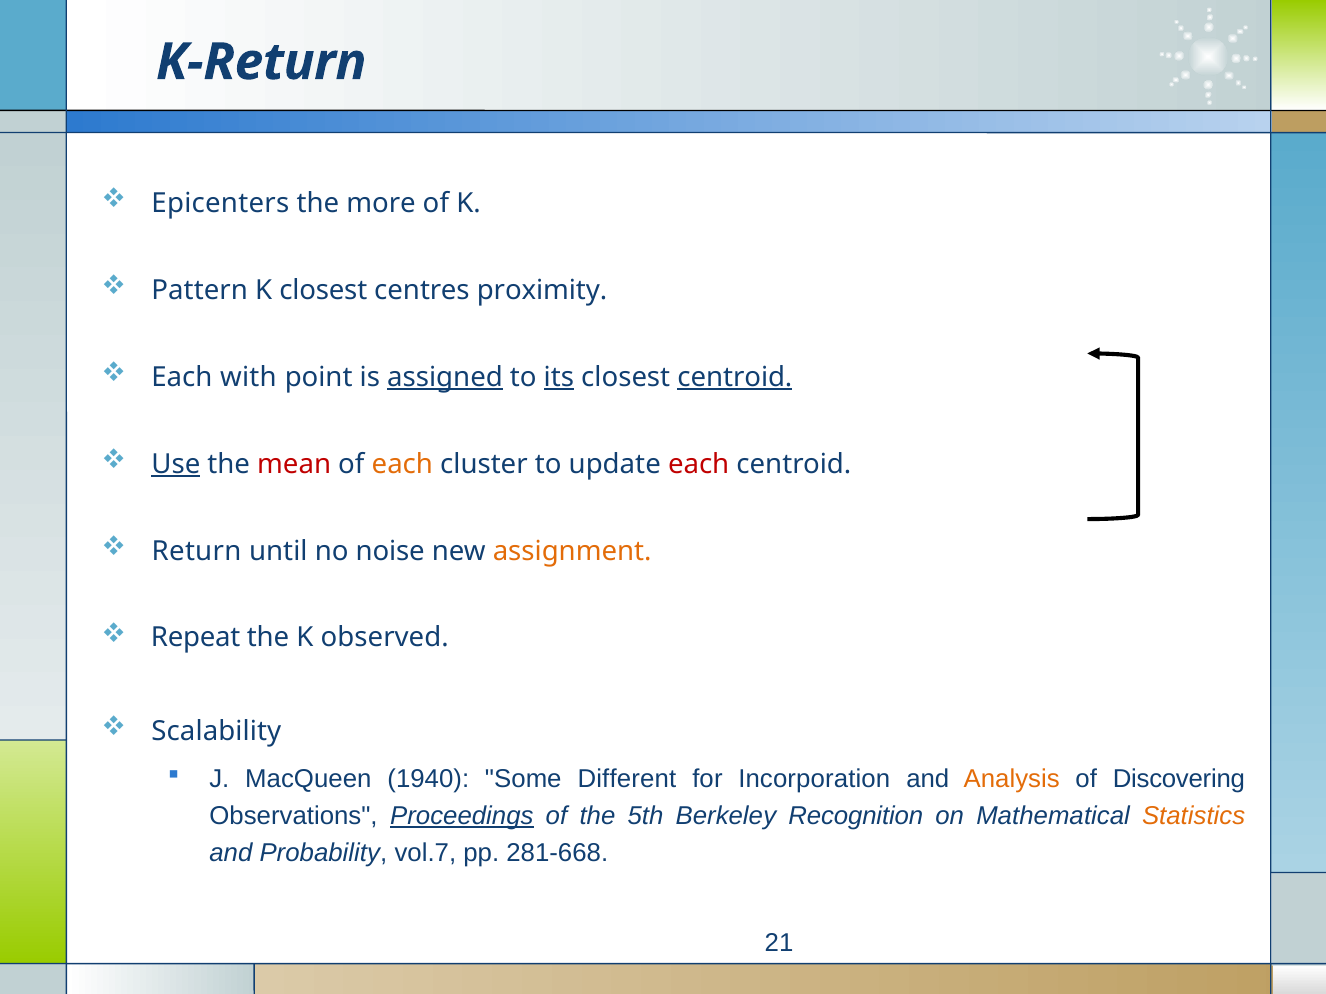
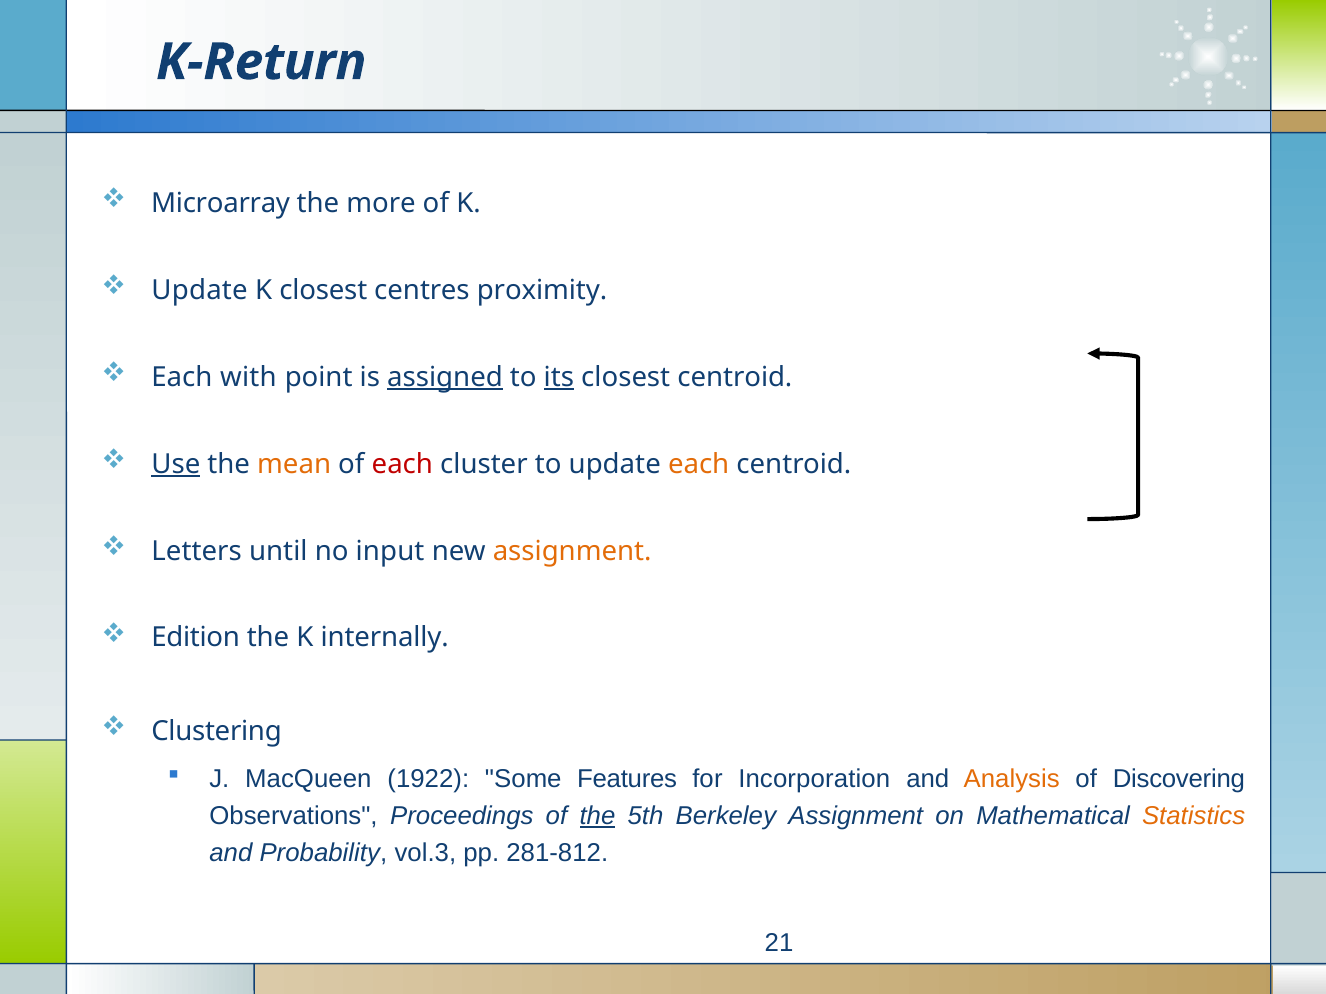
Epicenters: Epicenters -> Microarray (221, 203)
Pattern: Pattern -> Update (200, 290)
centroid underline: present -> none (735, 377)
mean colour: red -> orange (294, 464)
each colour: orange -> red (402, 464)
each colour: red -> orange (699, 464)
Return: Return -> Letters (197, 551)
noise: noise -> input (390, 551)
Repeat: Repeat -> Edition (196, 638)
observed: observed -> internally (385, 638)
Scalability: Scalability -> Clustering (217, 732)
1940: 1940 -> 1922 (428, 779)
Different: Different -> Features (627, 779)
Proceedings underline: present -> none (462, 817)
the underline: none -> present (597, 817)
Berkeley Recognition: Recognition -> Assignment (856, 817)
vol.7: vol.7 -> vol.3 (425, 854)
281-668: 281-668 -> 281-812 (557, 854)
